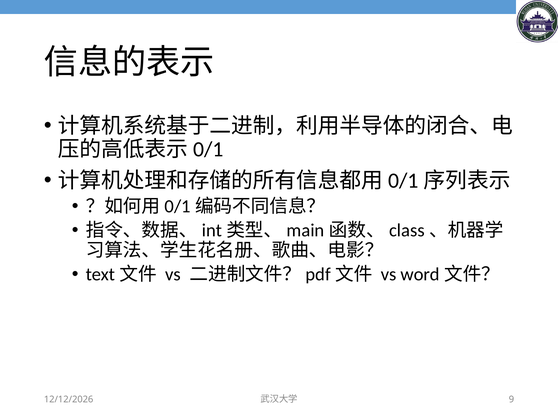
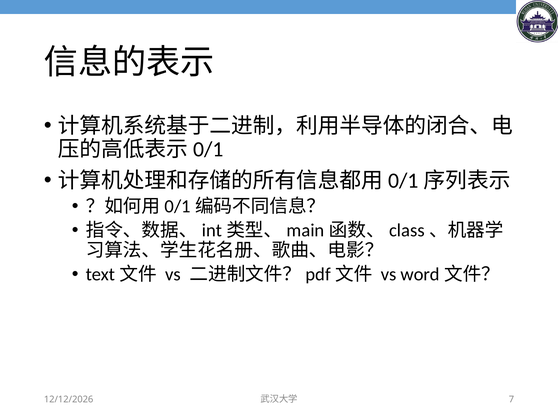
9: 9 -> 7 (511, 399)
